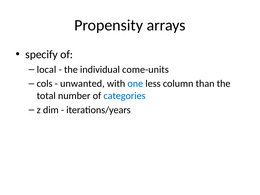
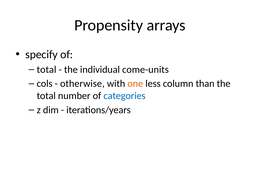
local: local -> total (47, 69)
unwanted: unwanted -> otherwise (82, 84)
one colour: blue -> orange (135, 84)
